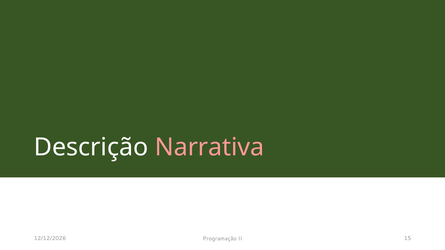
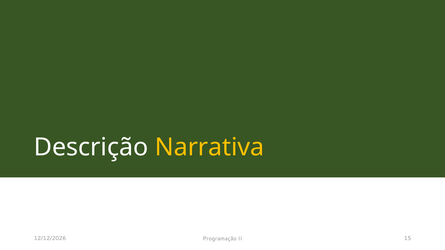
Narrativa colour: pink -> yellow (210, 147)
